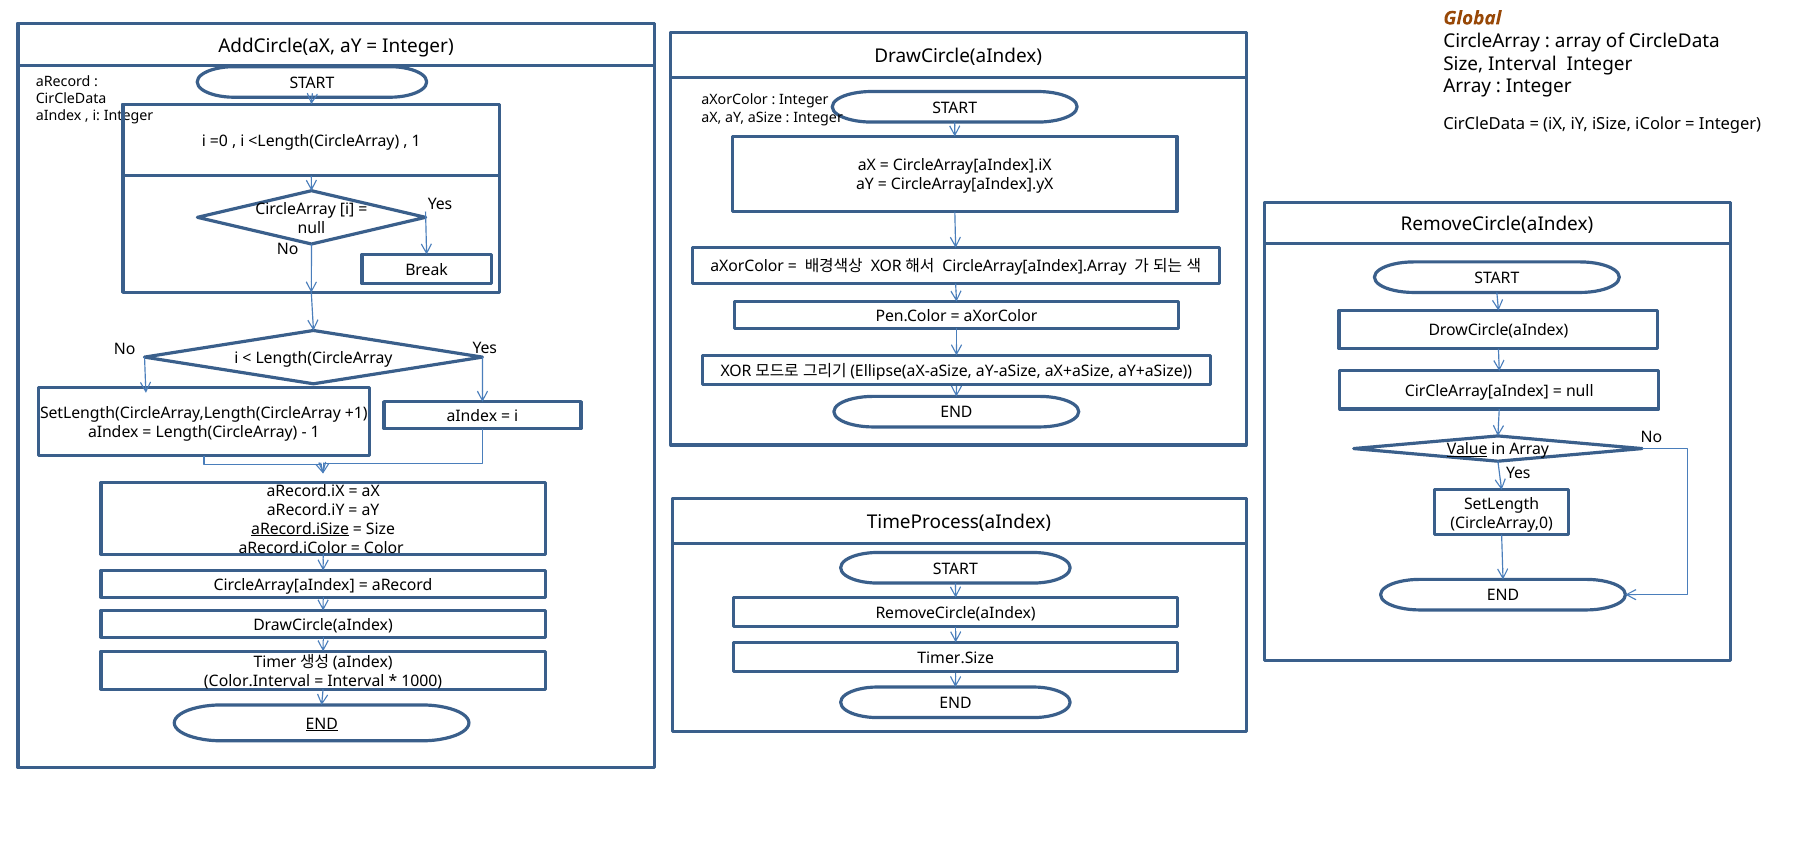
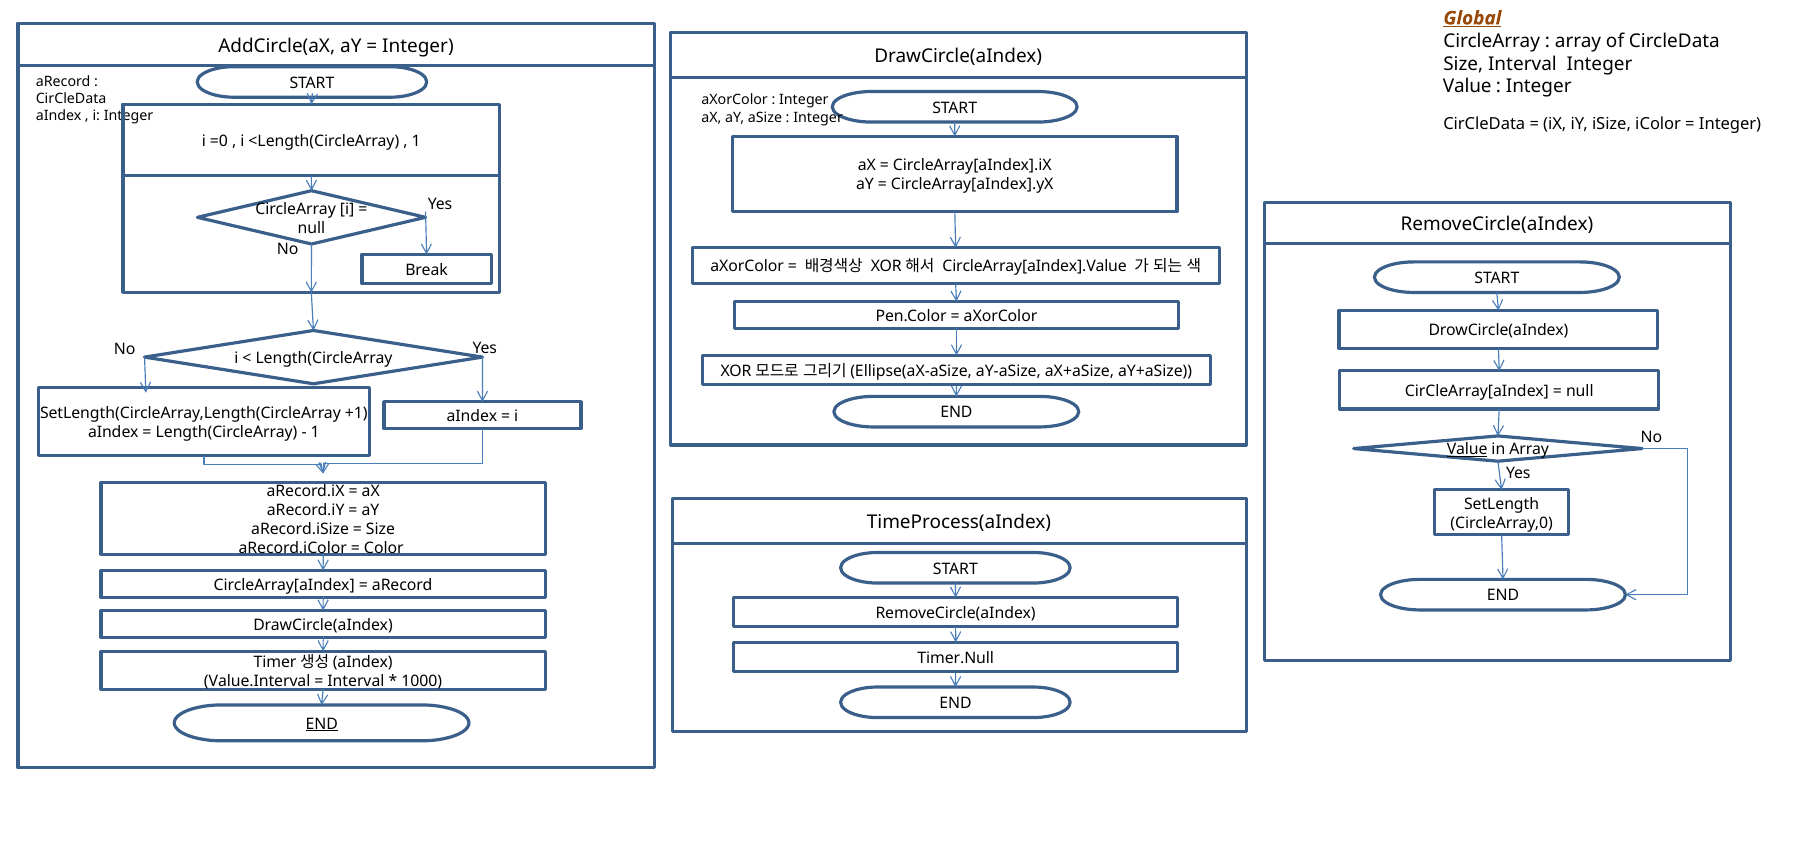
Global underline: none -> present (1472, 18)
Array: Array -> Value (1467, 87)
CircleArray[aIndex].Array: CircleArray[aIndex].Array -> CircleArray[aIndex].Value (1035, 267)
aRecord.iSize underline: present -> none (300, 529)
Timer.Size: Timer.Size -> Timer.Null (956, 658)
Color.Interval: Color.Interval -> Value.Interval (257, 681)
